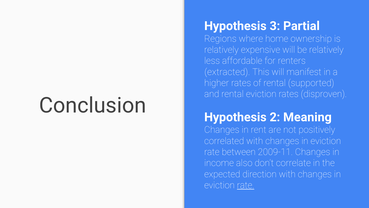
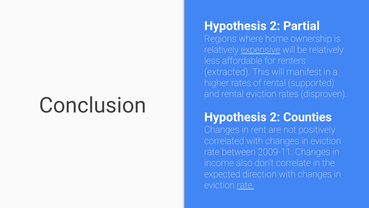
3: 3 -> 2 (275, 26)
expensive underline: none -> present (261, 50)
Meaning: Meaning -> Counties (307, 117)
